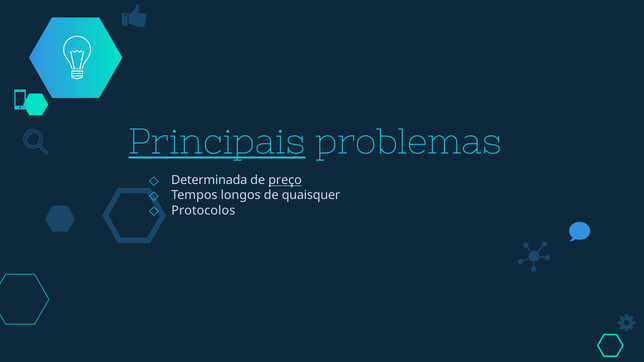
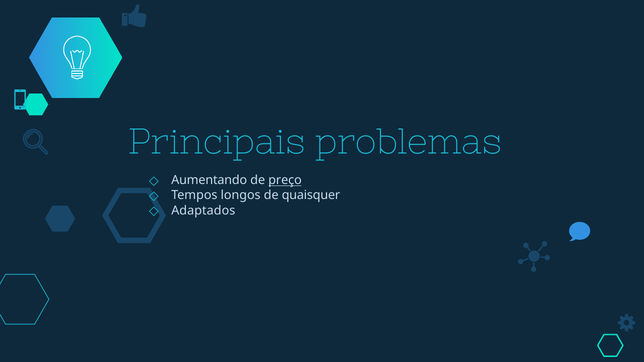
Principais underline: present -> none (217, 142)
Determinada: Determinada -> Aumentando (209, 180)
Protocolos: Protocolos -> Adaptados (203, 211)
